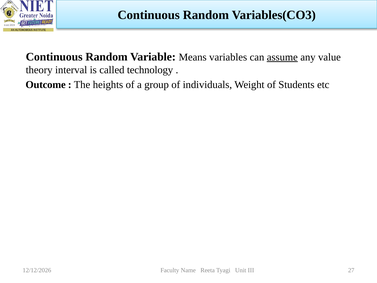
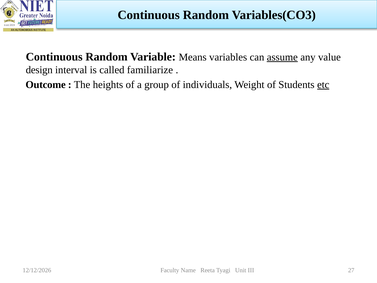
theory: theory -> design (39, 70)
technology: technology -> familiarize (150, 70)
etc underline: none -> present (323, 85)
